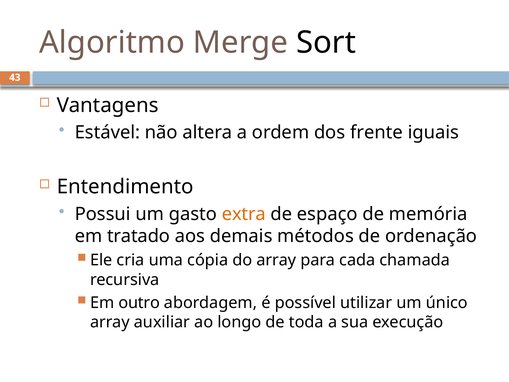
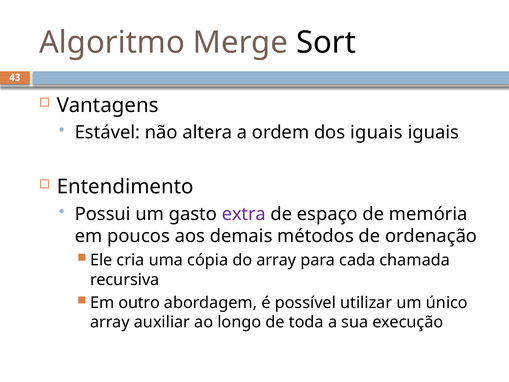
dos frente: frente -> iguais (376, 132)
extra colour: orange -> purple (244, 214)
tratado: tratado -> poucos (138, 236)
